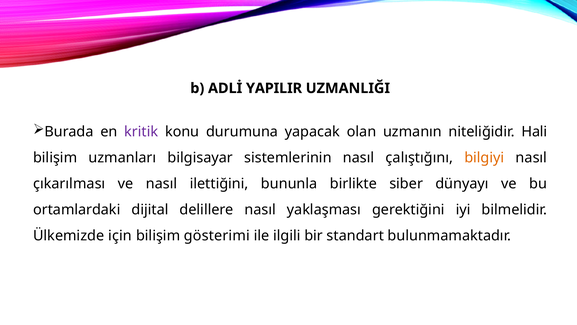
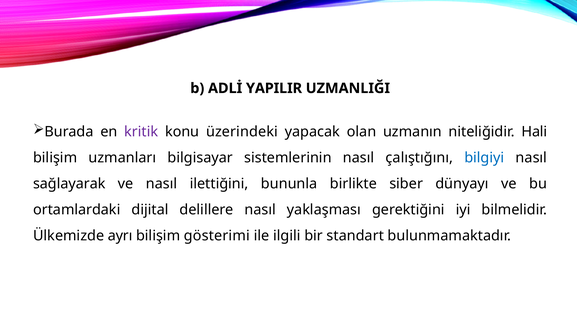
durumuna: durumuna -> üzerindeki (242, 131)
bilgiyi colour: orange -> blue (484, 157)
çıkarılması: çıkarılması -> sağlayarak (69, 183)
için: için -> ayrı (120, 235)
